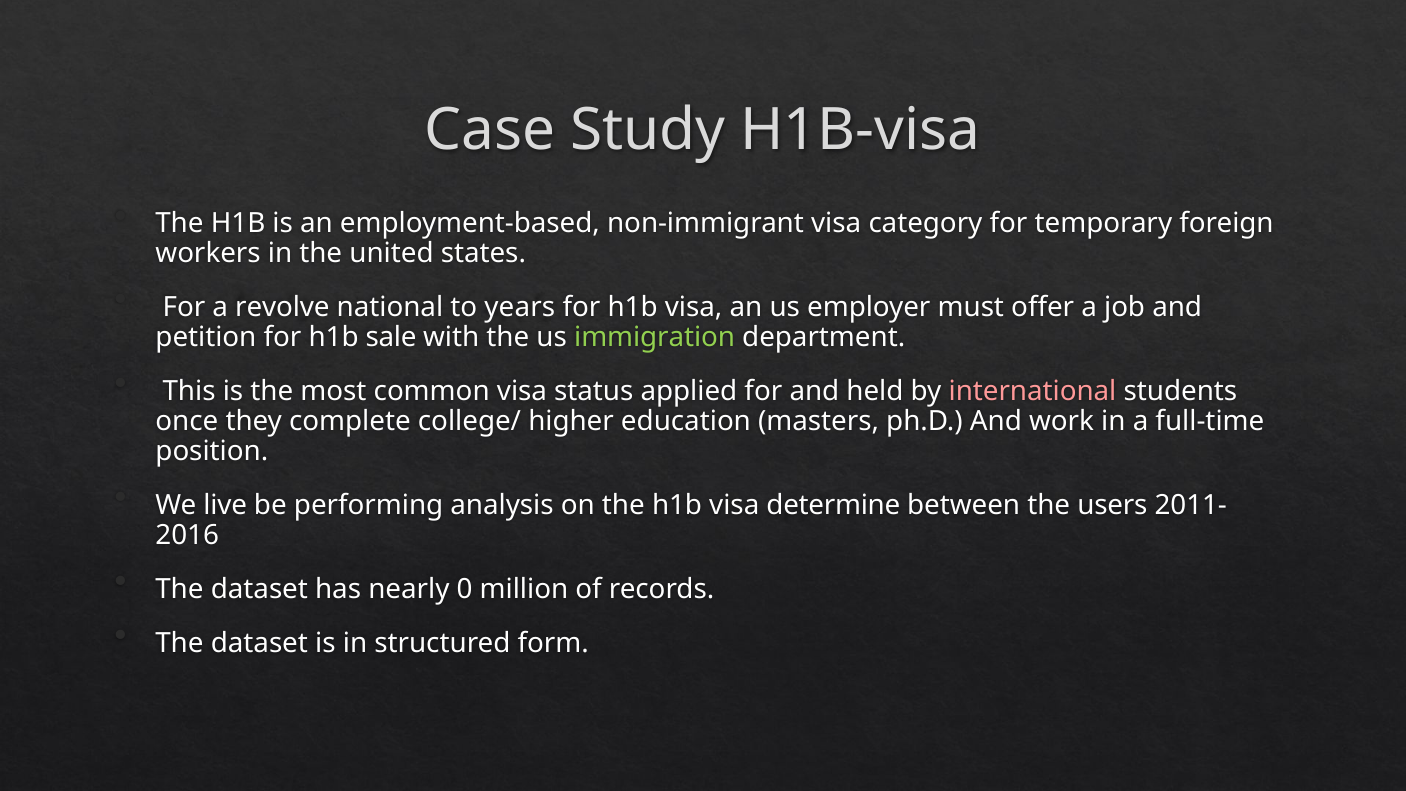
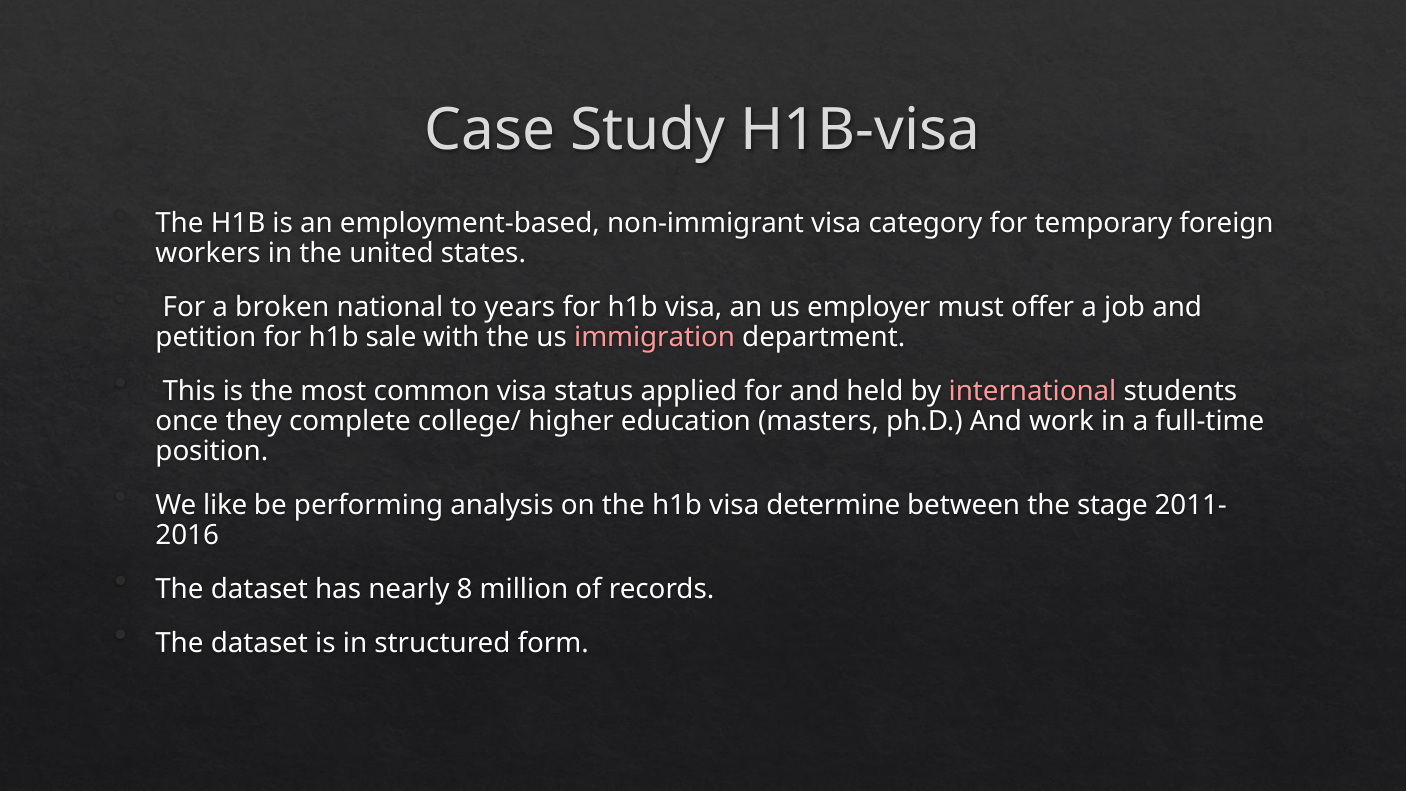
revolve: revolve -> broken (282, 308)
immigration colour: light green -> pink (655, 338)
live: live -> like (225, 505)
users: users -> stage (1112, 505)
0: 0 -> 8 (465, 589)
